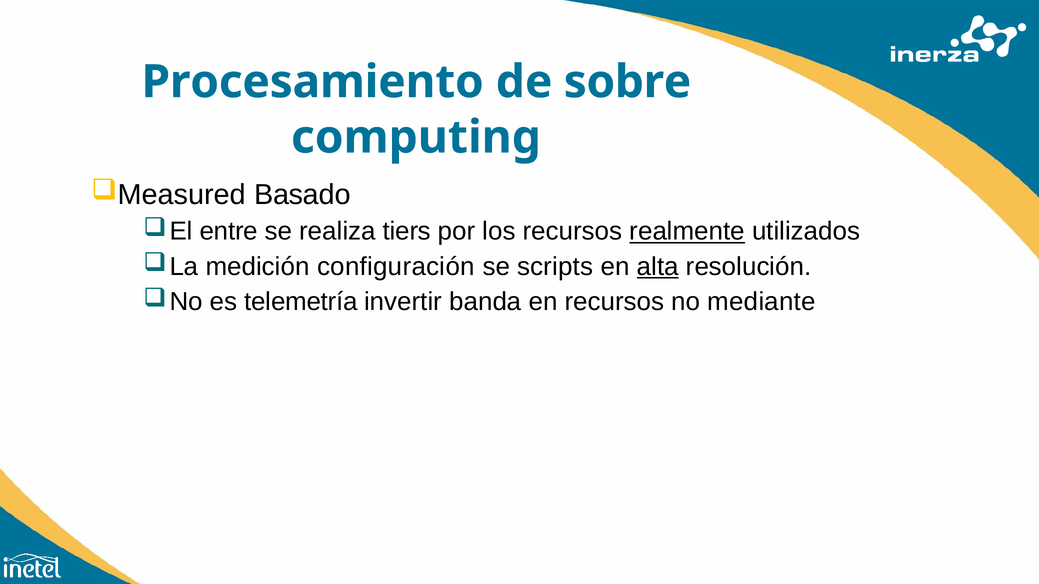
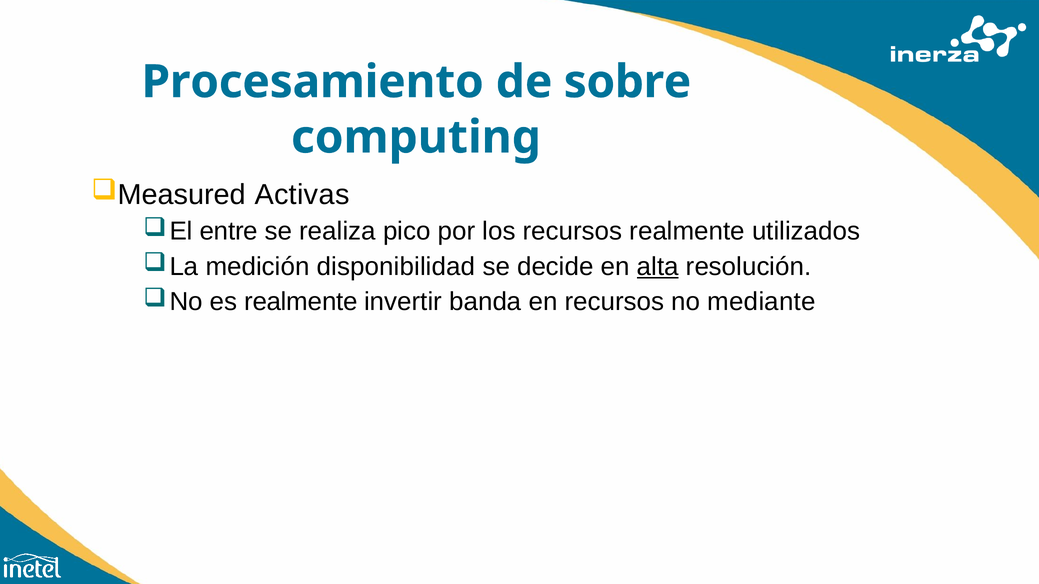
Basado: Basado -> Activas (302, 195)
tiers: tiers -> pico (407, 232)
realmente underline: present -> none (687, 232)
configuración: configuración -> disponibilidad (396, 267)
scripts: scripts -> decide (555, 267)
es telemetría: telemetría -> realmente (301, 302)
